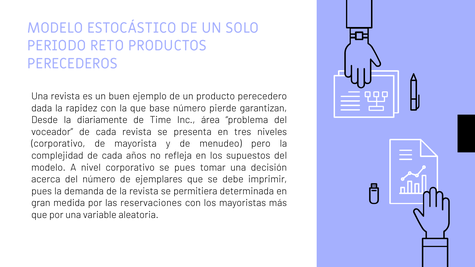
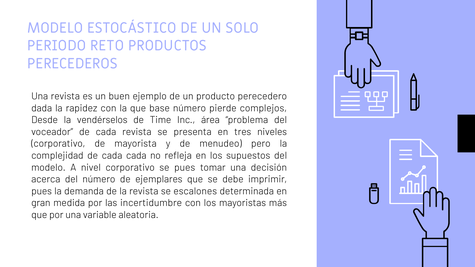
garantizan: garantizan -> complejos (263, 108)
diariamente: diariamente -> vendérselos (102, 120)
cada años: años -> cada (136, 156)
permitiera: permitiera -> escalones (195, 191)
reservaciones: reservaciones -> incertidumbre (151, 203)
